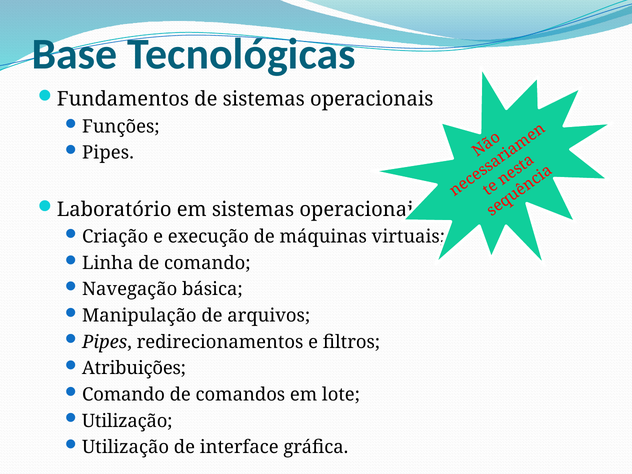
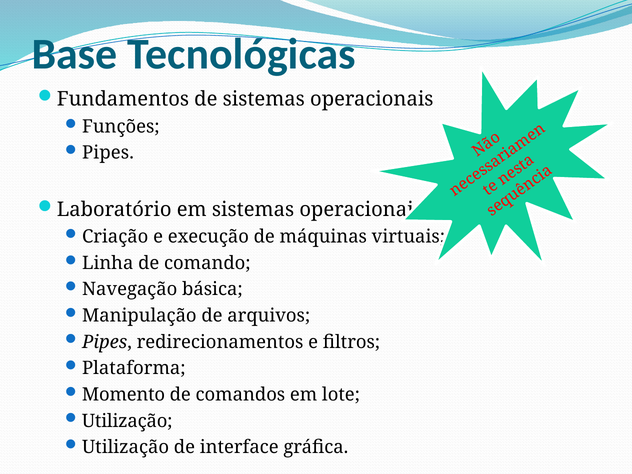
Atribuições: Atribuições -> Plataforma (134, 368)
Comando: Comando -> Momento (124, 395)
